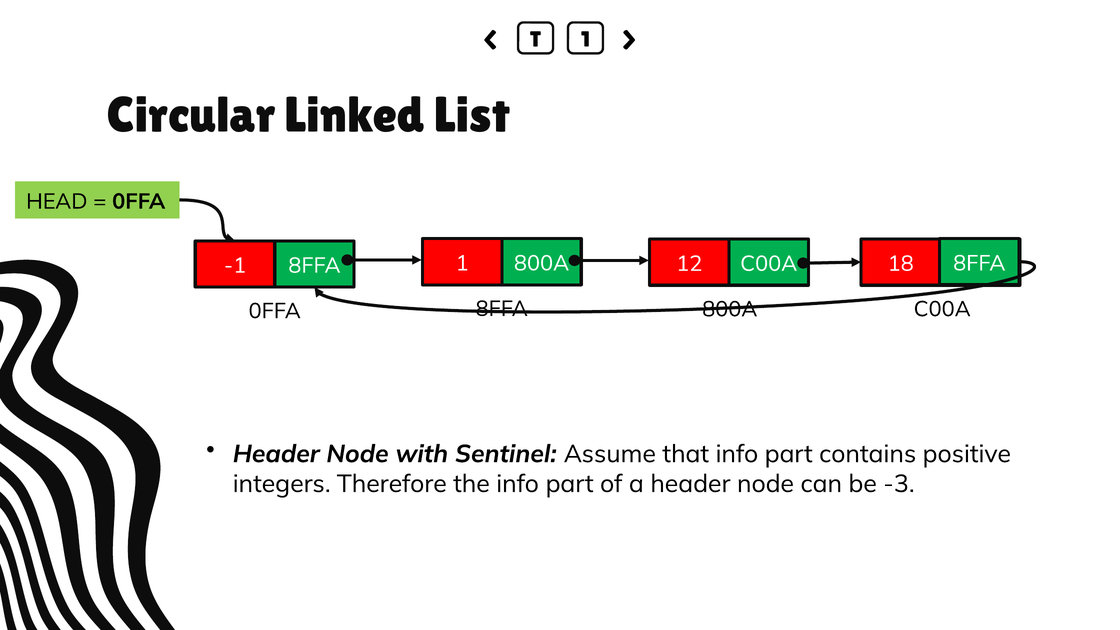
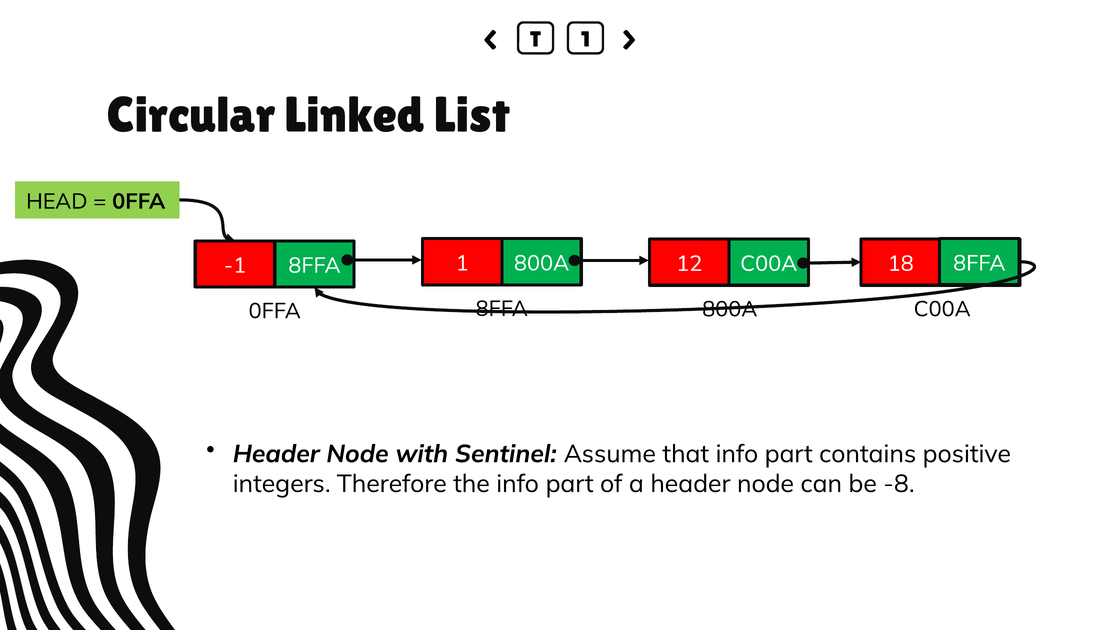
-3: -3 -> -8 (899, 484)
